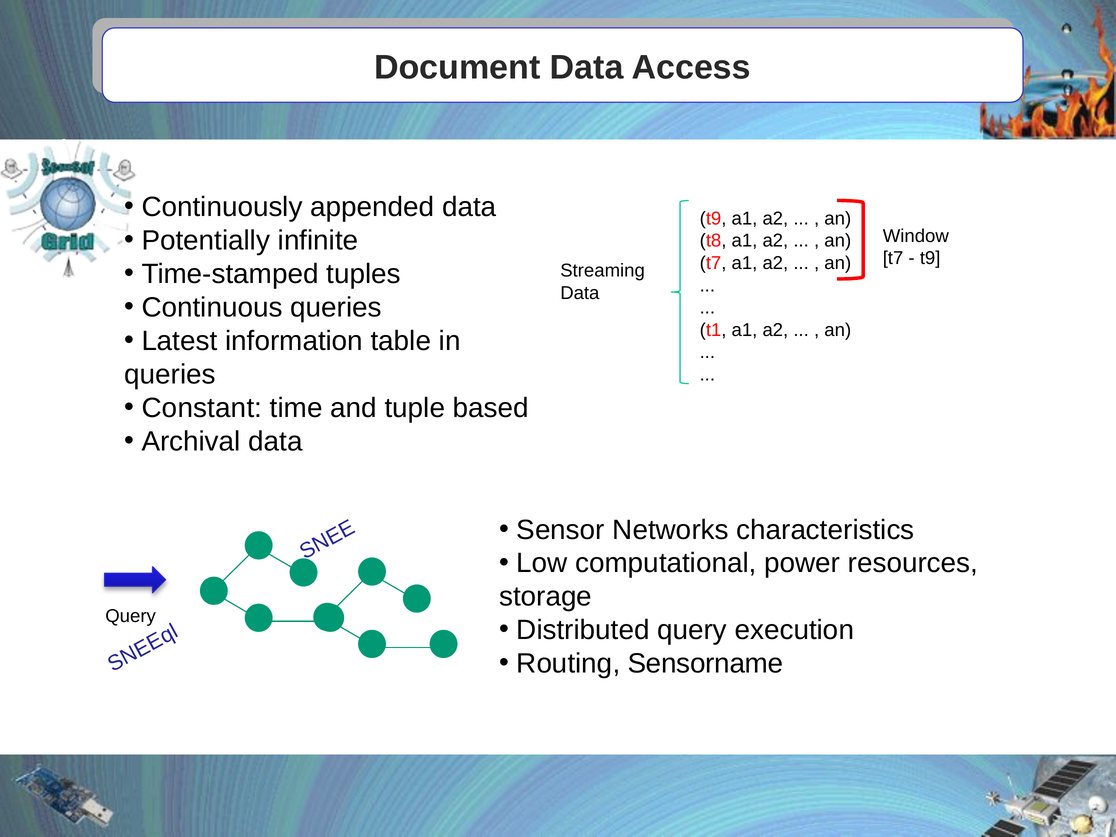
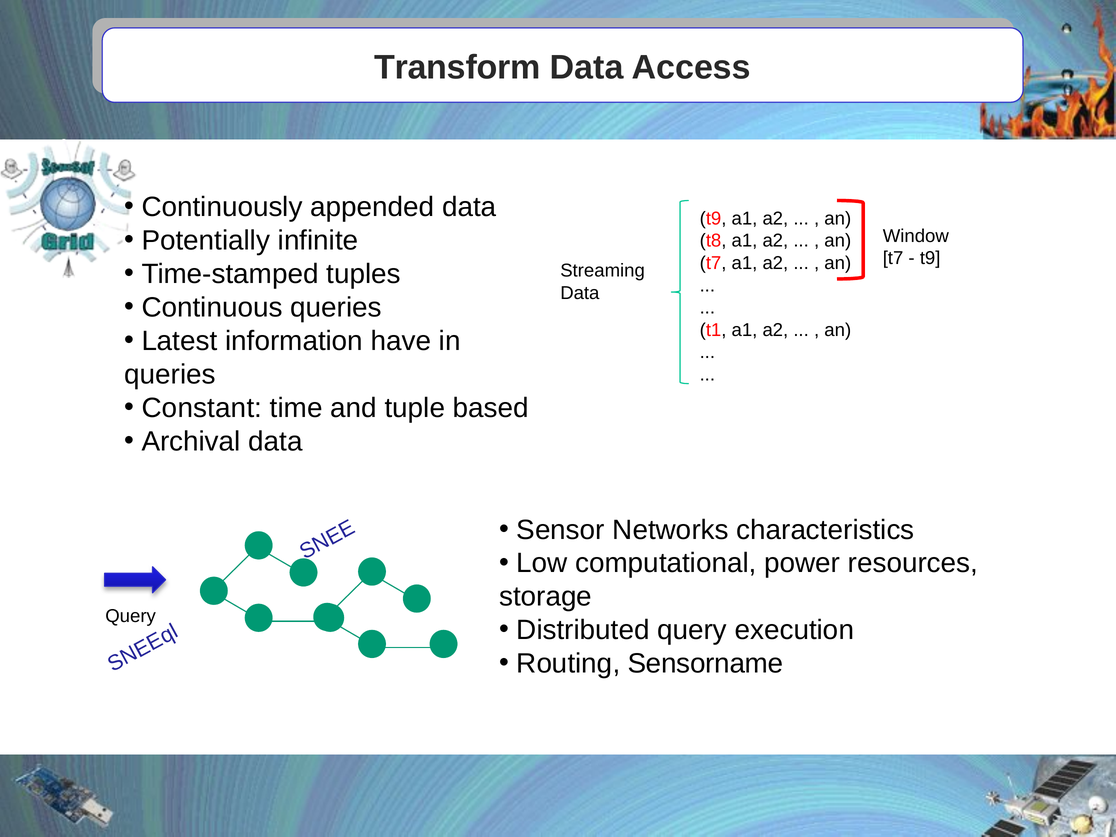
Document: Document -> Transform (457, 67)
table: table -> have (401, 341)
